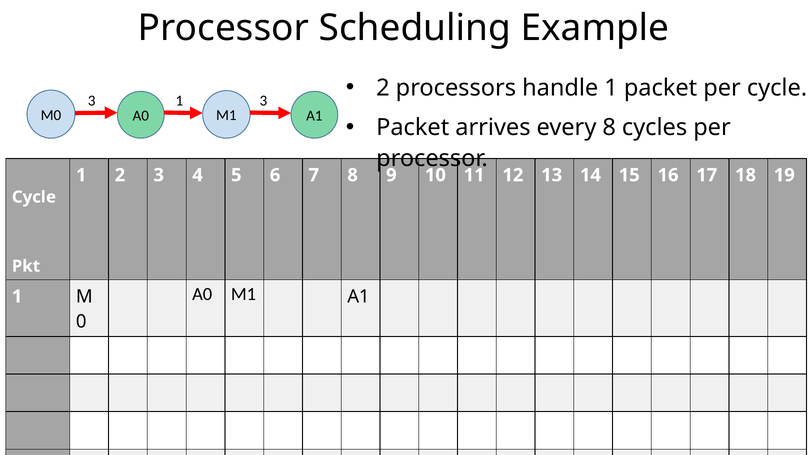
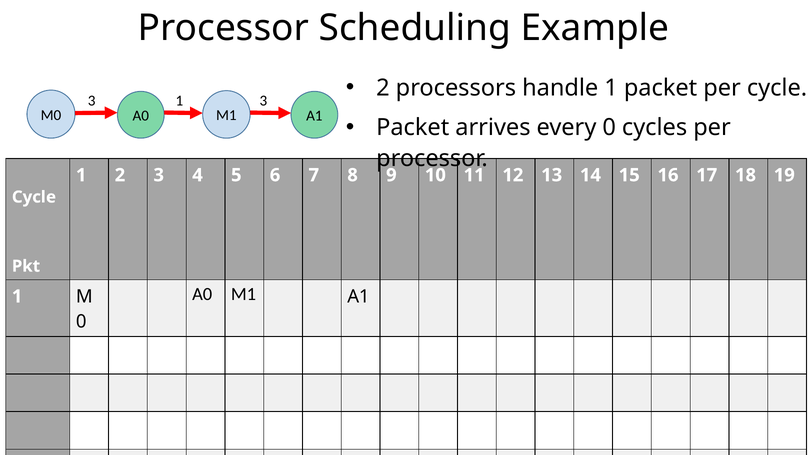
every 8: 8 -> 0 (609, 127)
